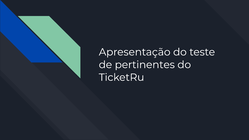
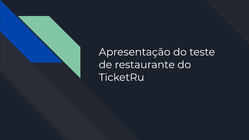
pertinentes: pertinentes -> restaurante (145, 65)
